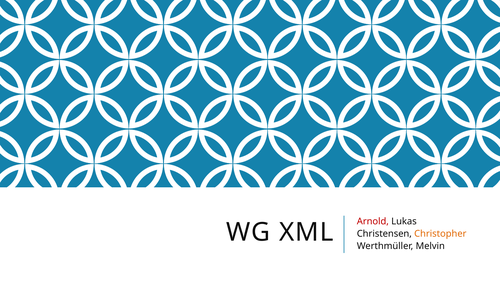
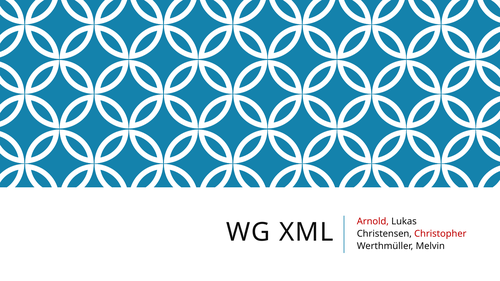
Christopher colour: orange -> red (440, 234)
